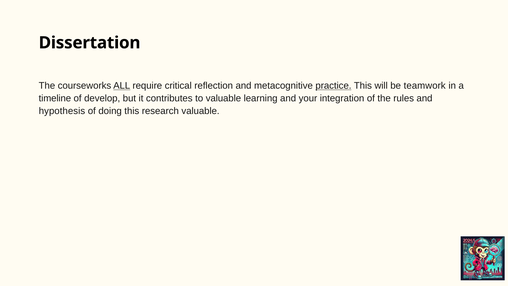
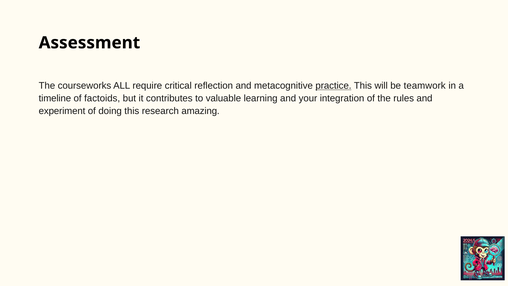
Dissertation: Dissertation -> Assessment (89, 43)
ALL underline: present -> none (122, 86)
develop: develop -> factoids (102, 98)
hypothesis: hypothesis -> experiment (62, 111)
research valuable: valuable -> amazing (201, 111)
